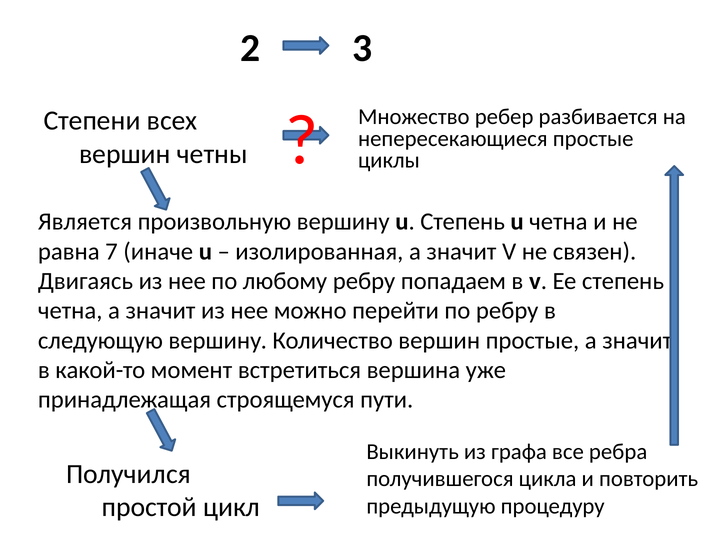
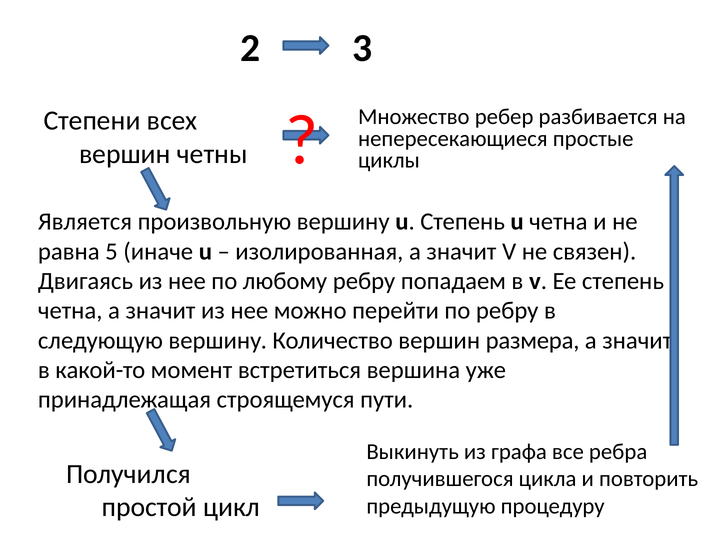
7: 7 -> 5 (111, 252)
вершин простые: простые -> размера (533, 341)
